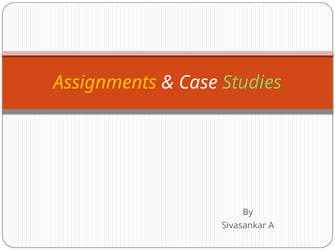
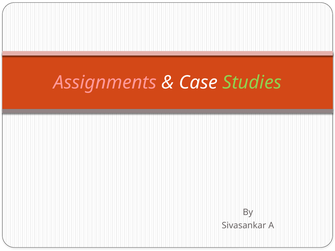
Assignments colour: yellow -> pink (105, 83)
